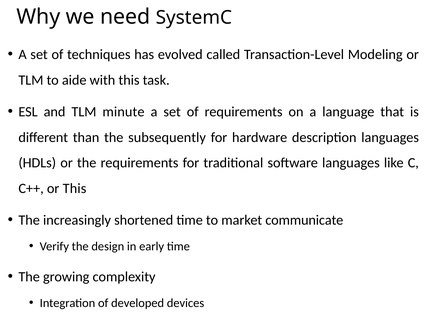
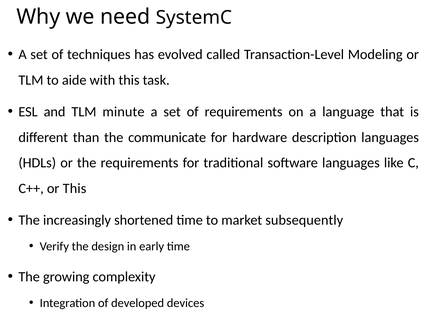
subsequently: subsequently -> communicate (167, 137)
communicate: communicate -> subsequently (304, 220)
